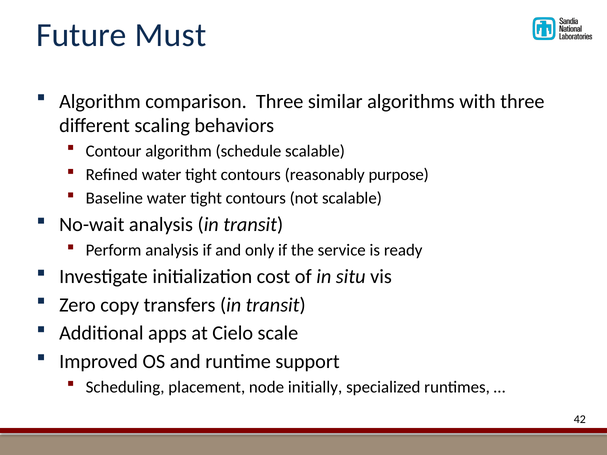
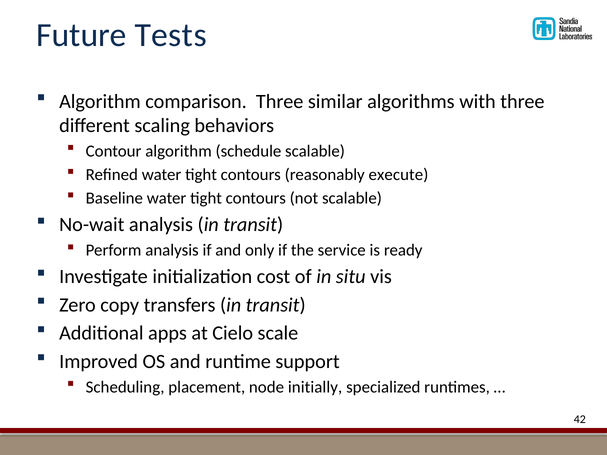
Must: Must -> Tests (171, 35)
purpose: purpose -> execute (399, 175)
